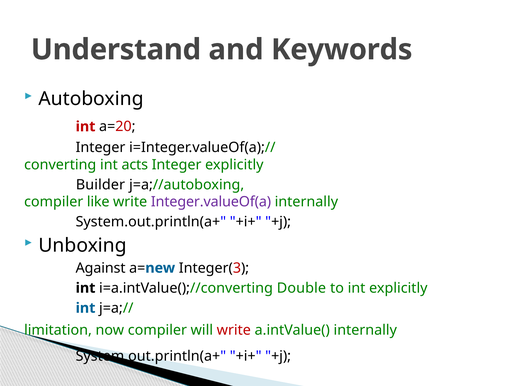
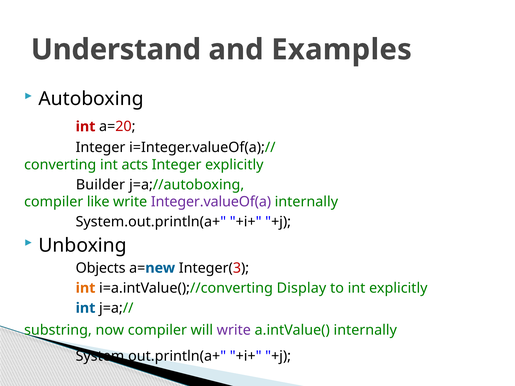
Keywords: Keywords -> Examples (342, 50)
Against: Against -> Objects (101, 268)
int colour: black -> orange (86, 288)
Double: Double -> Display (301, 288)
limitation: limitation -> substring (58, 330)
write colour: red -> purple (234, 330)
